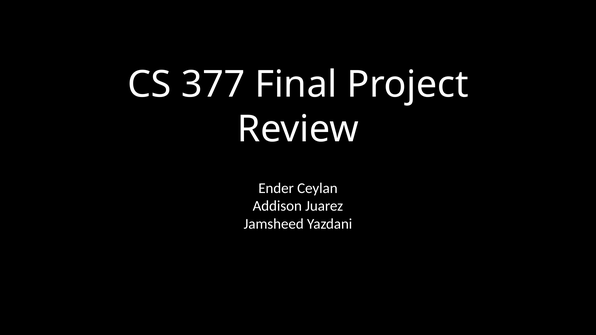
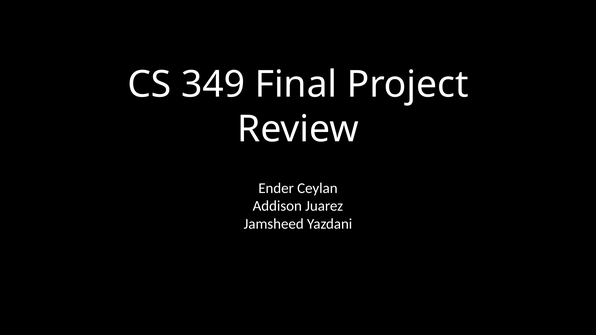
377: 377 -> 349 (213, 85)
